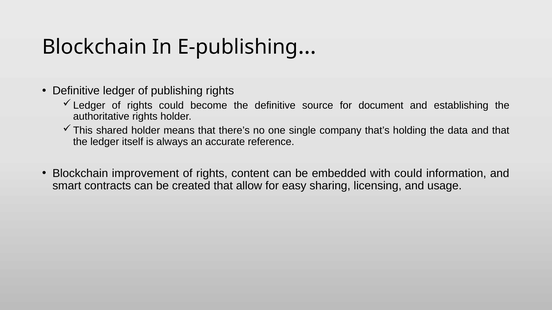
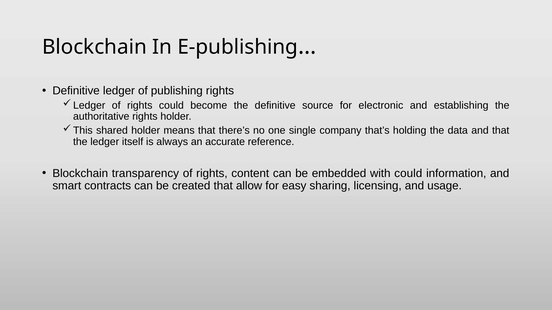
document: document -> electronic (381, 106)
improvement: improvement -> transparency (145, 174)
